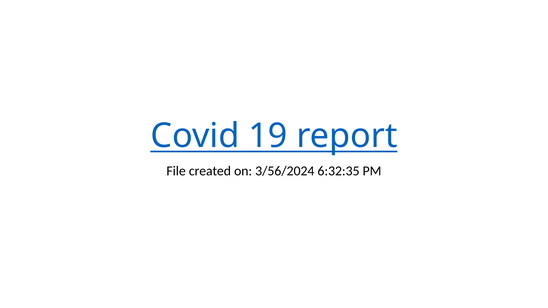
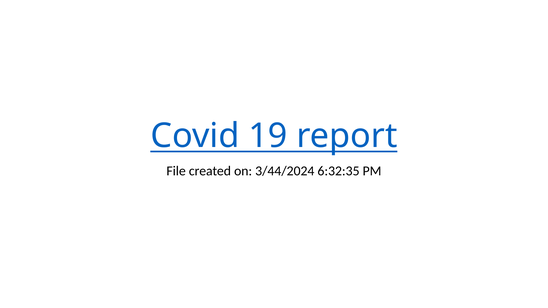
3/56/2024: 3/56/2024 -> 3/44/2024 (285, 171)
